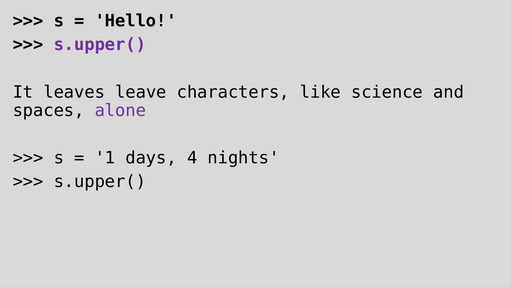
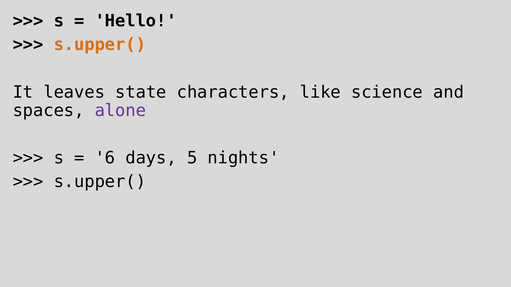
s.upper( colour: purple -> orange (100, 45)
leave: leave -> state (141, 92)
1: 1 -> 6 (105, 158)
4: 4 -> 5 (192, 158)
